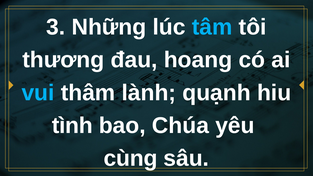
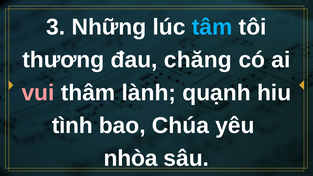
hoang: hoang -> chăng (198, 60)
vui colour: light blue -> pink (38, 93)
cùng: cùng -> nhòa (131, 158)
